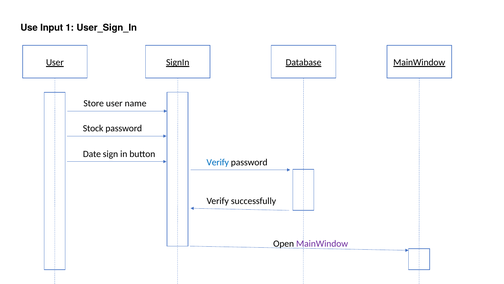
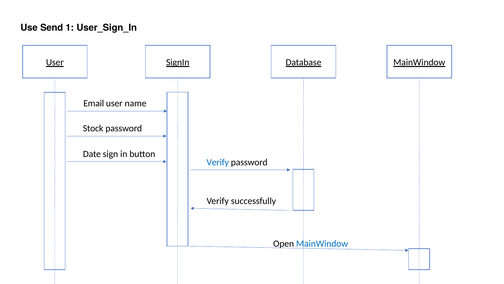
Input: Input -> Send (52, 28)
Store: Store -> Email (94, 103)
MainWindow colour: purple -> blue (322, 243)
